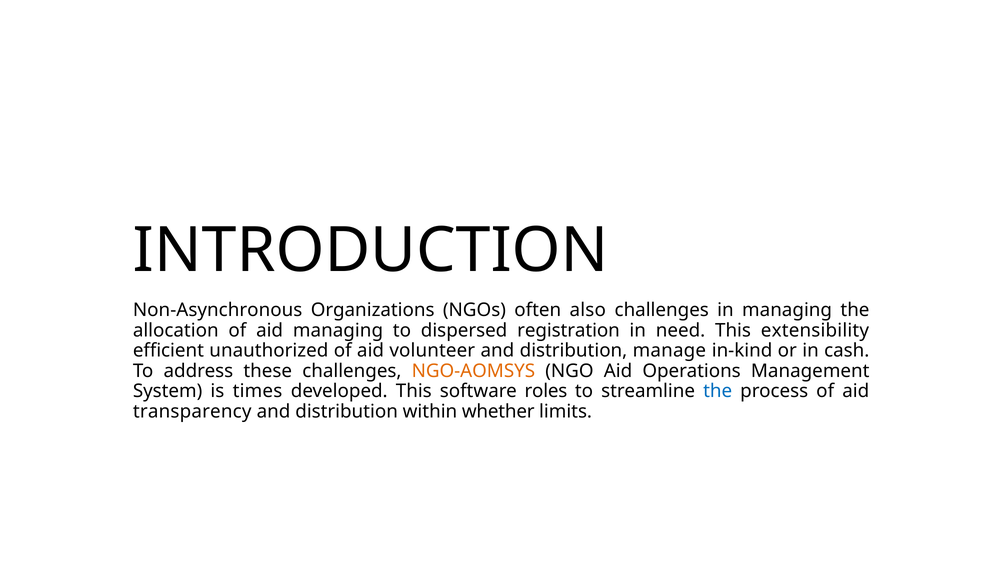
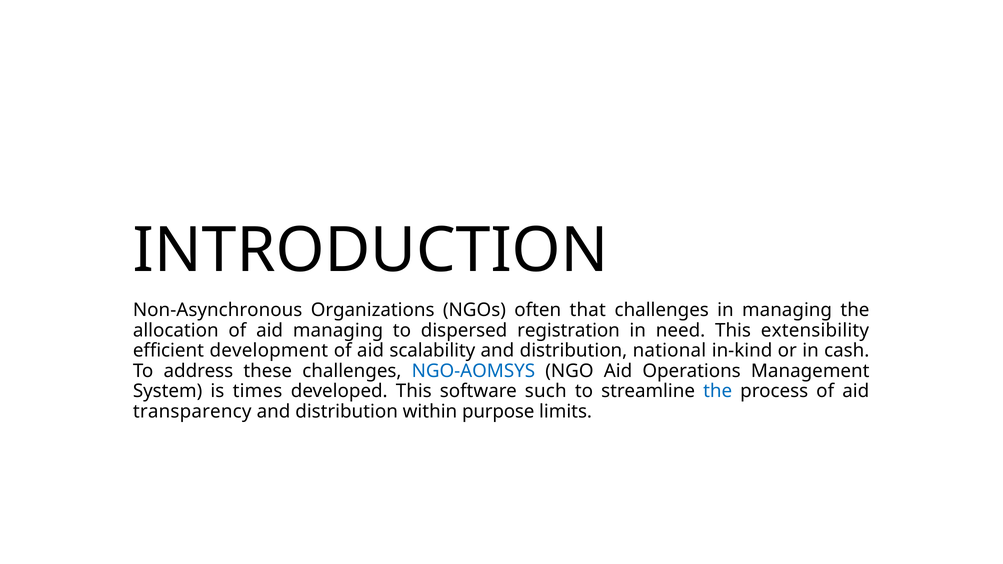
also: also -> that (588, 310)
unauthorized: unauthorized -> development (269, 351)
volunteer: volunteer -> scalability (432, 351)
manage: manage -> national (669, 351)
NGO-AOMSYS colour: orange -> blue (473, 371)
roles: roles -> such (546, 391)
whether: whether -> purpose (498, 412)
